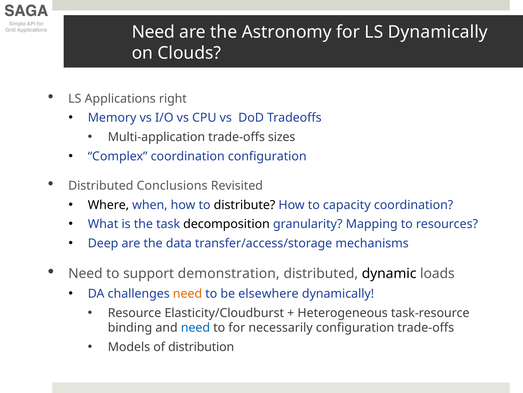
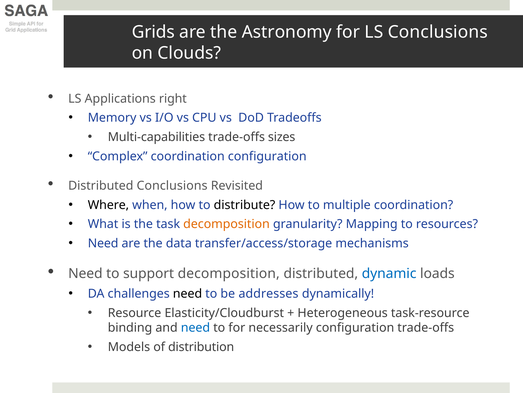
Need: Need -> Grids (153, 32)
LS Dynamically: Dynamically -> Conclusions (438, 32)
Multi-application: Multi-application -> Multi-capabilities (156, 137)
capacity: capacity -> multiple (347, 205)
decomposition colour: black -> orange (227, 224)
Deep: Deep -> Need (103, 243)
support demonstration: demonstration -> decomposition (229, 273)
dynamic colour: black -> blue (389, 273)
need colour: orange -> black (188, 293)
elsewhere: elsewhere -> addresses (268, 293)
